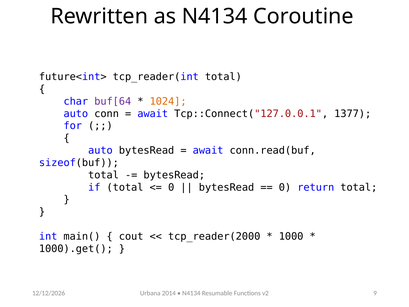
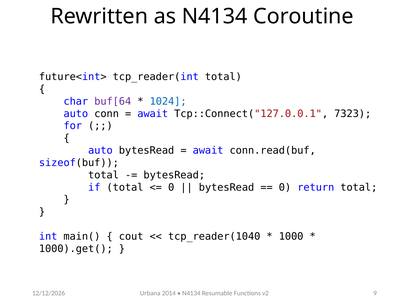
1024 colour: orange -> blue (168, 101)
1377: 1377 -> 7323 (353, 114)
tcp_reader(2000: tcp_reader(2000 -> tcp_reader(1040 (214, 236)
